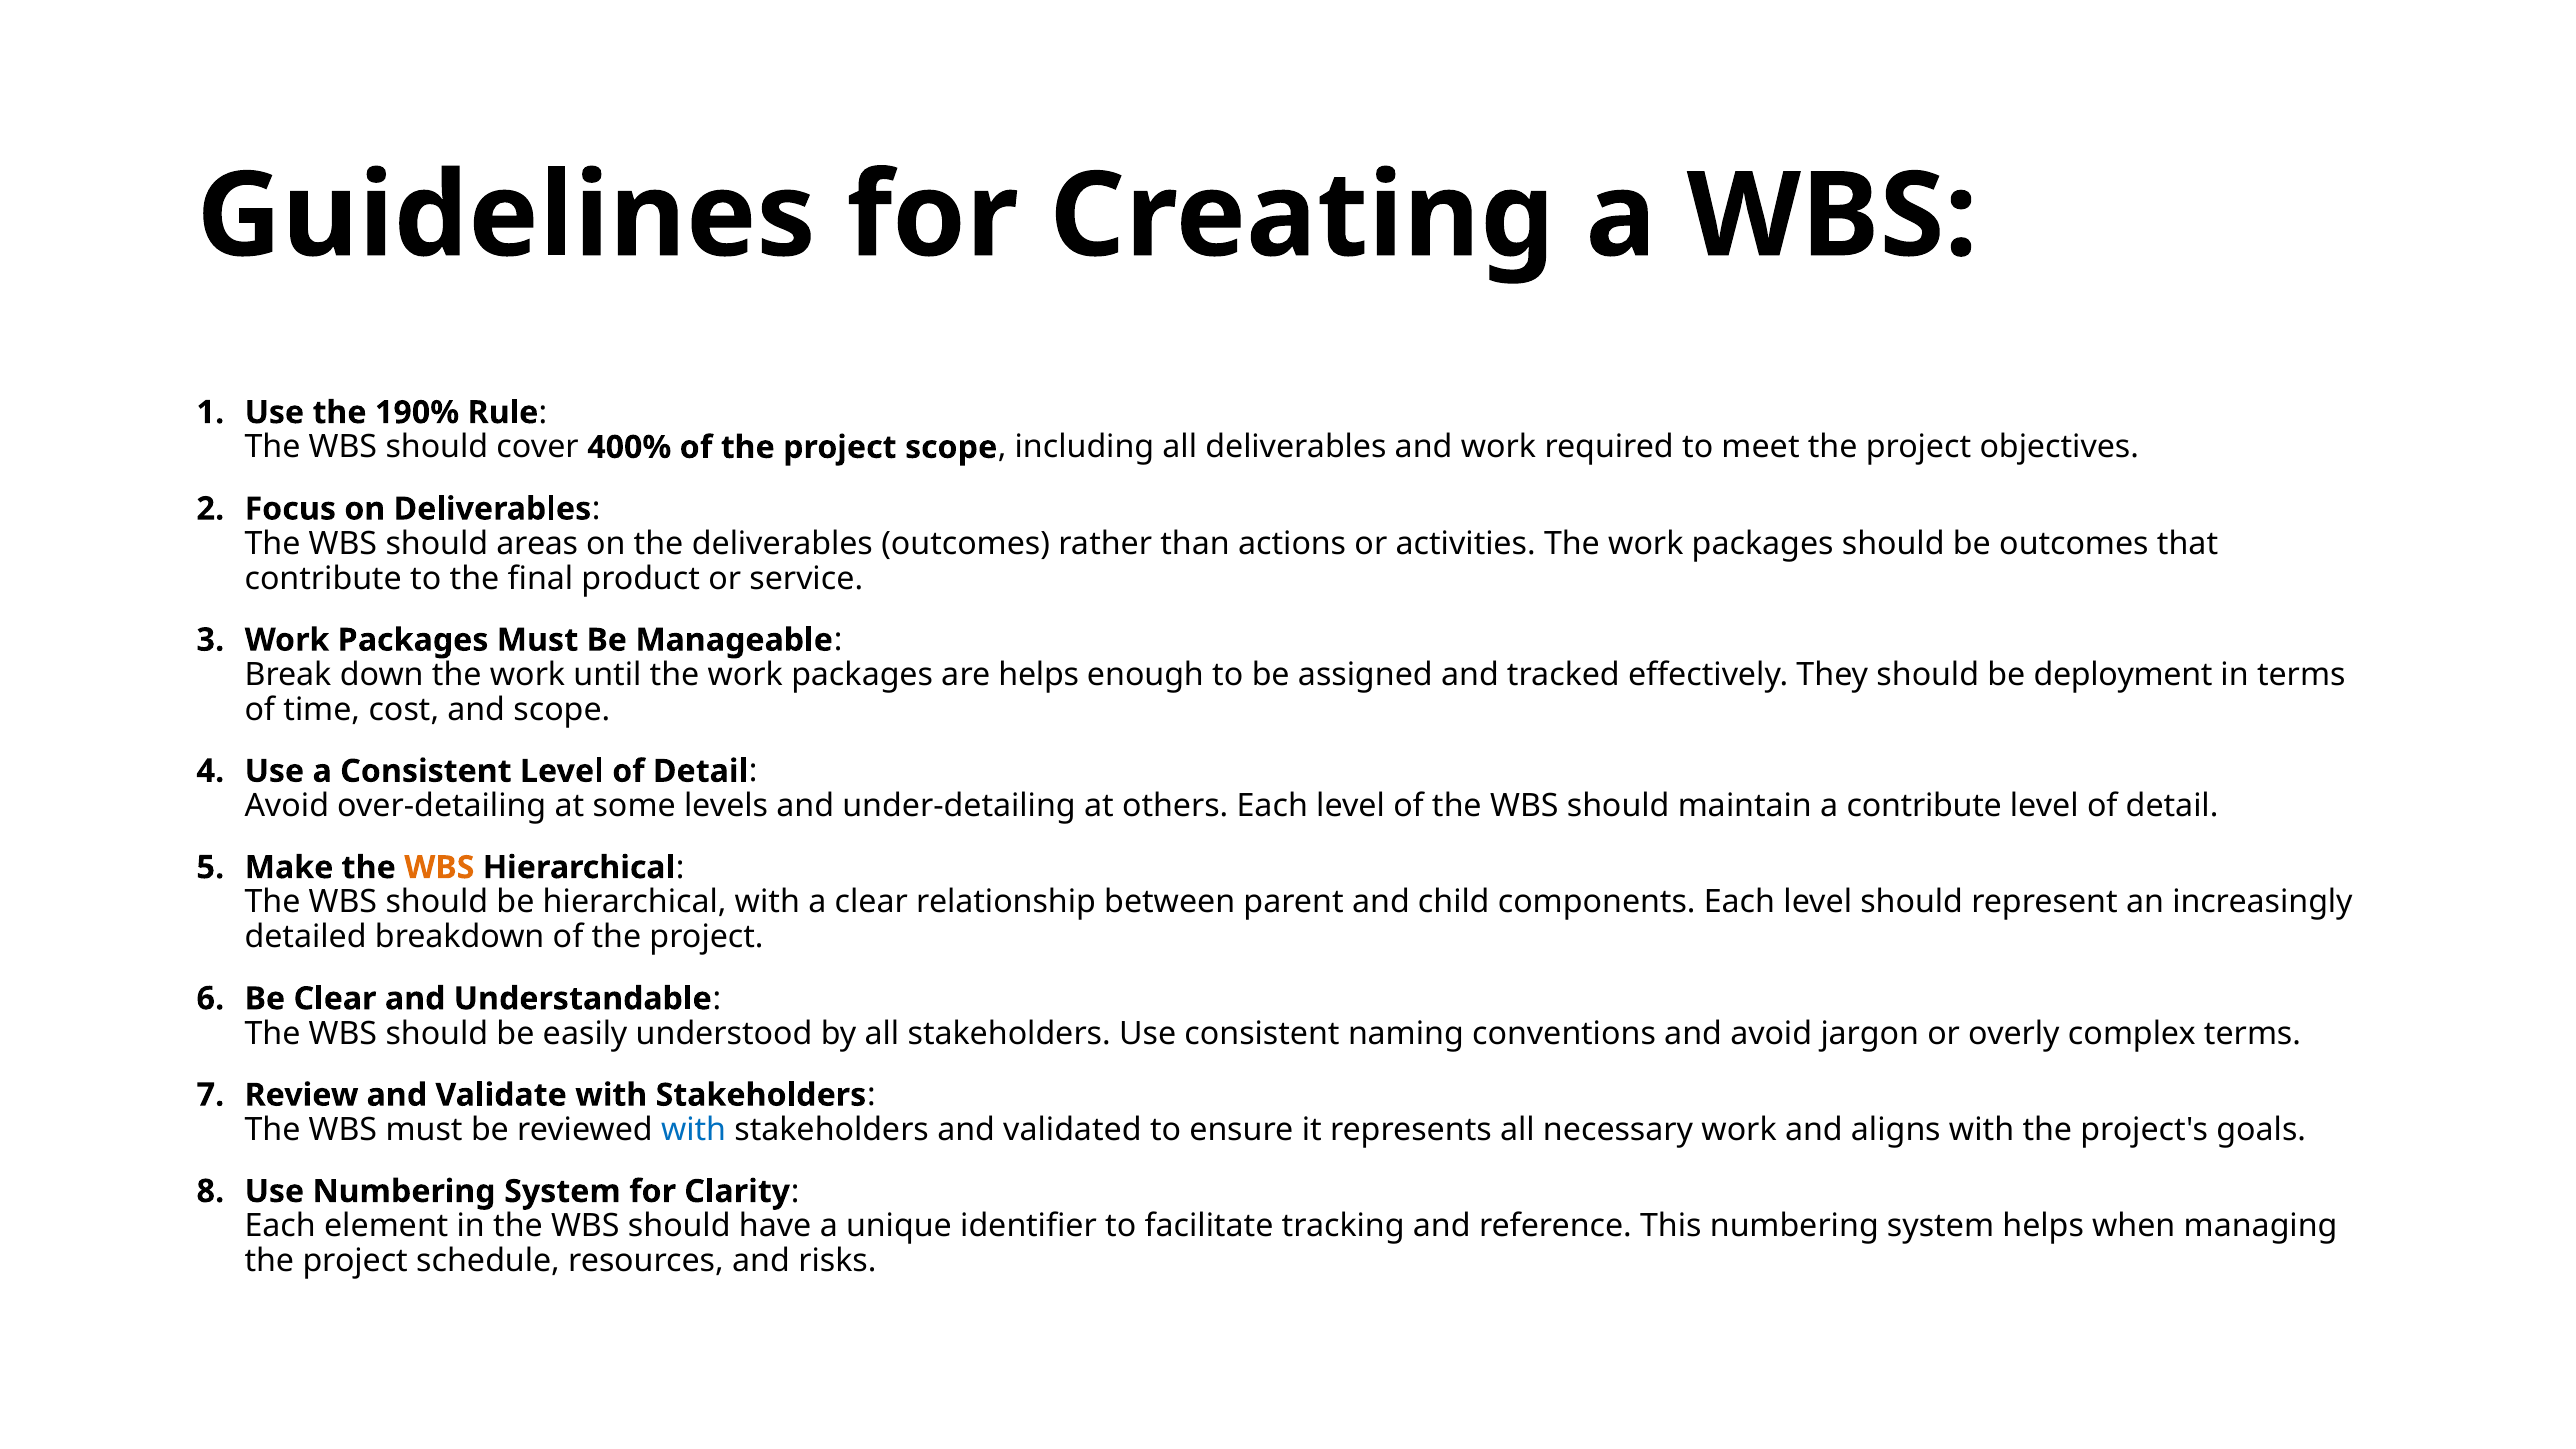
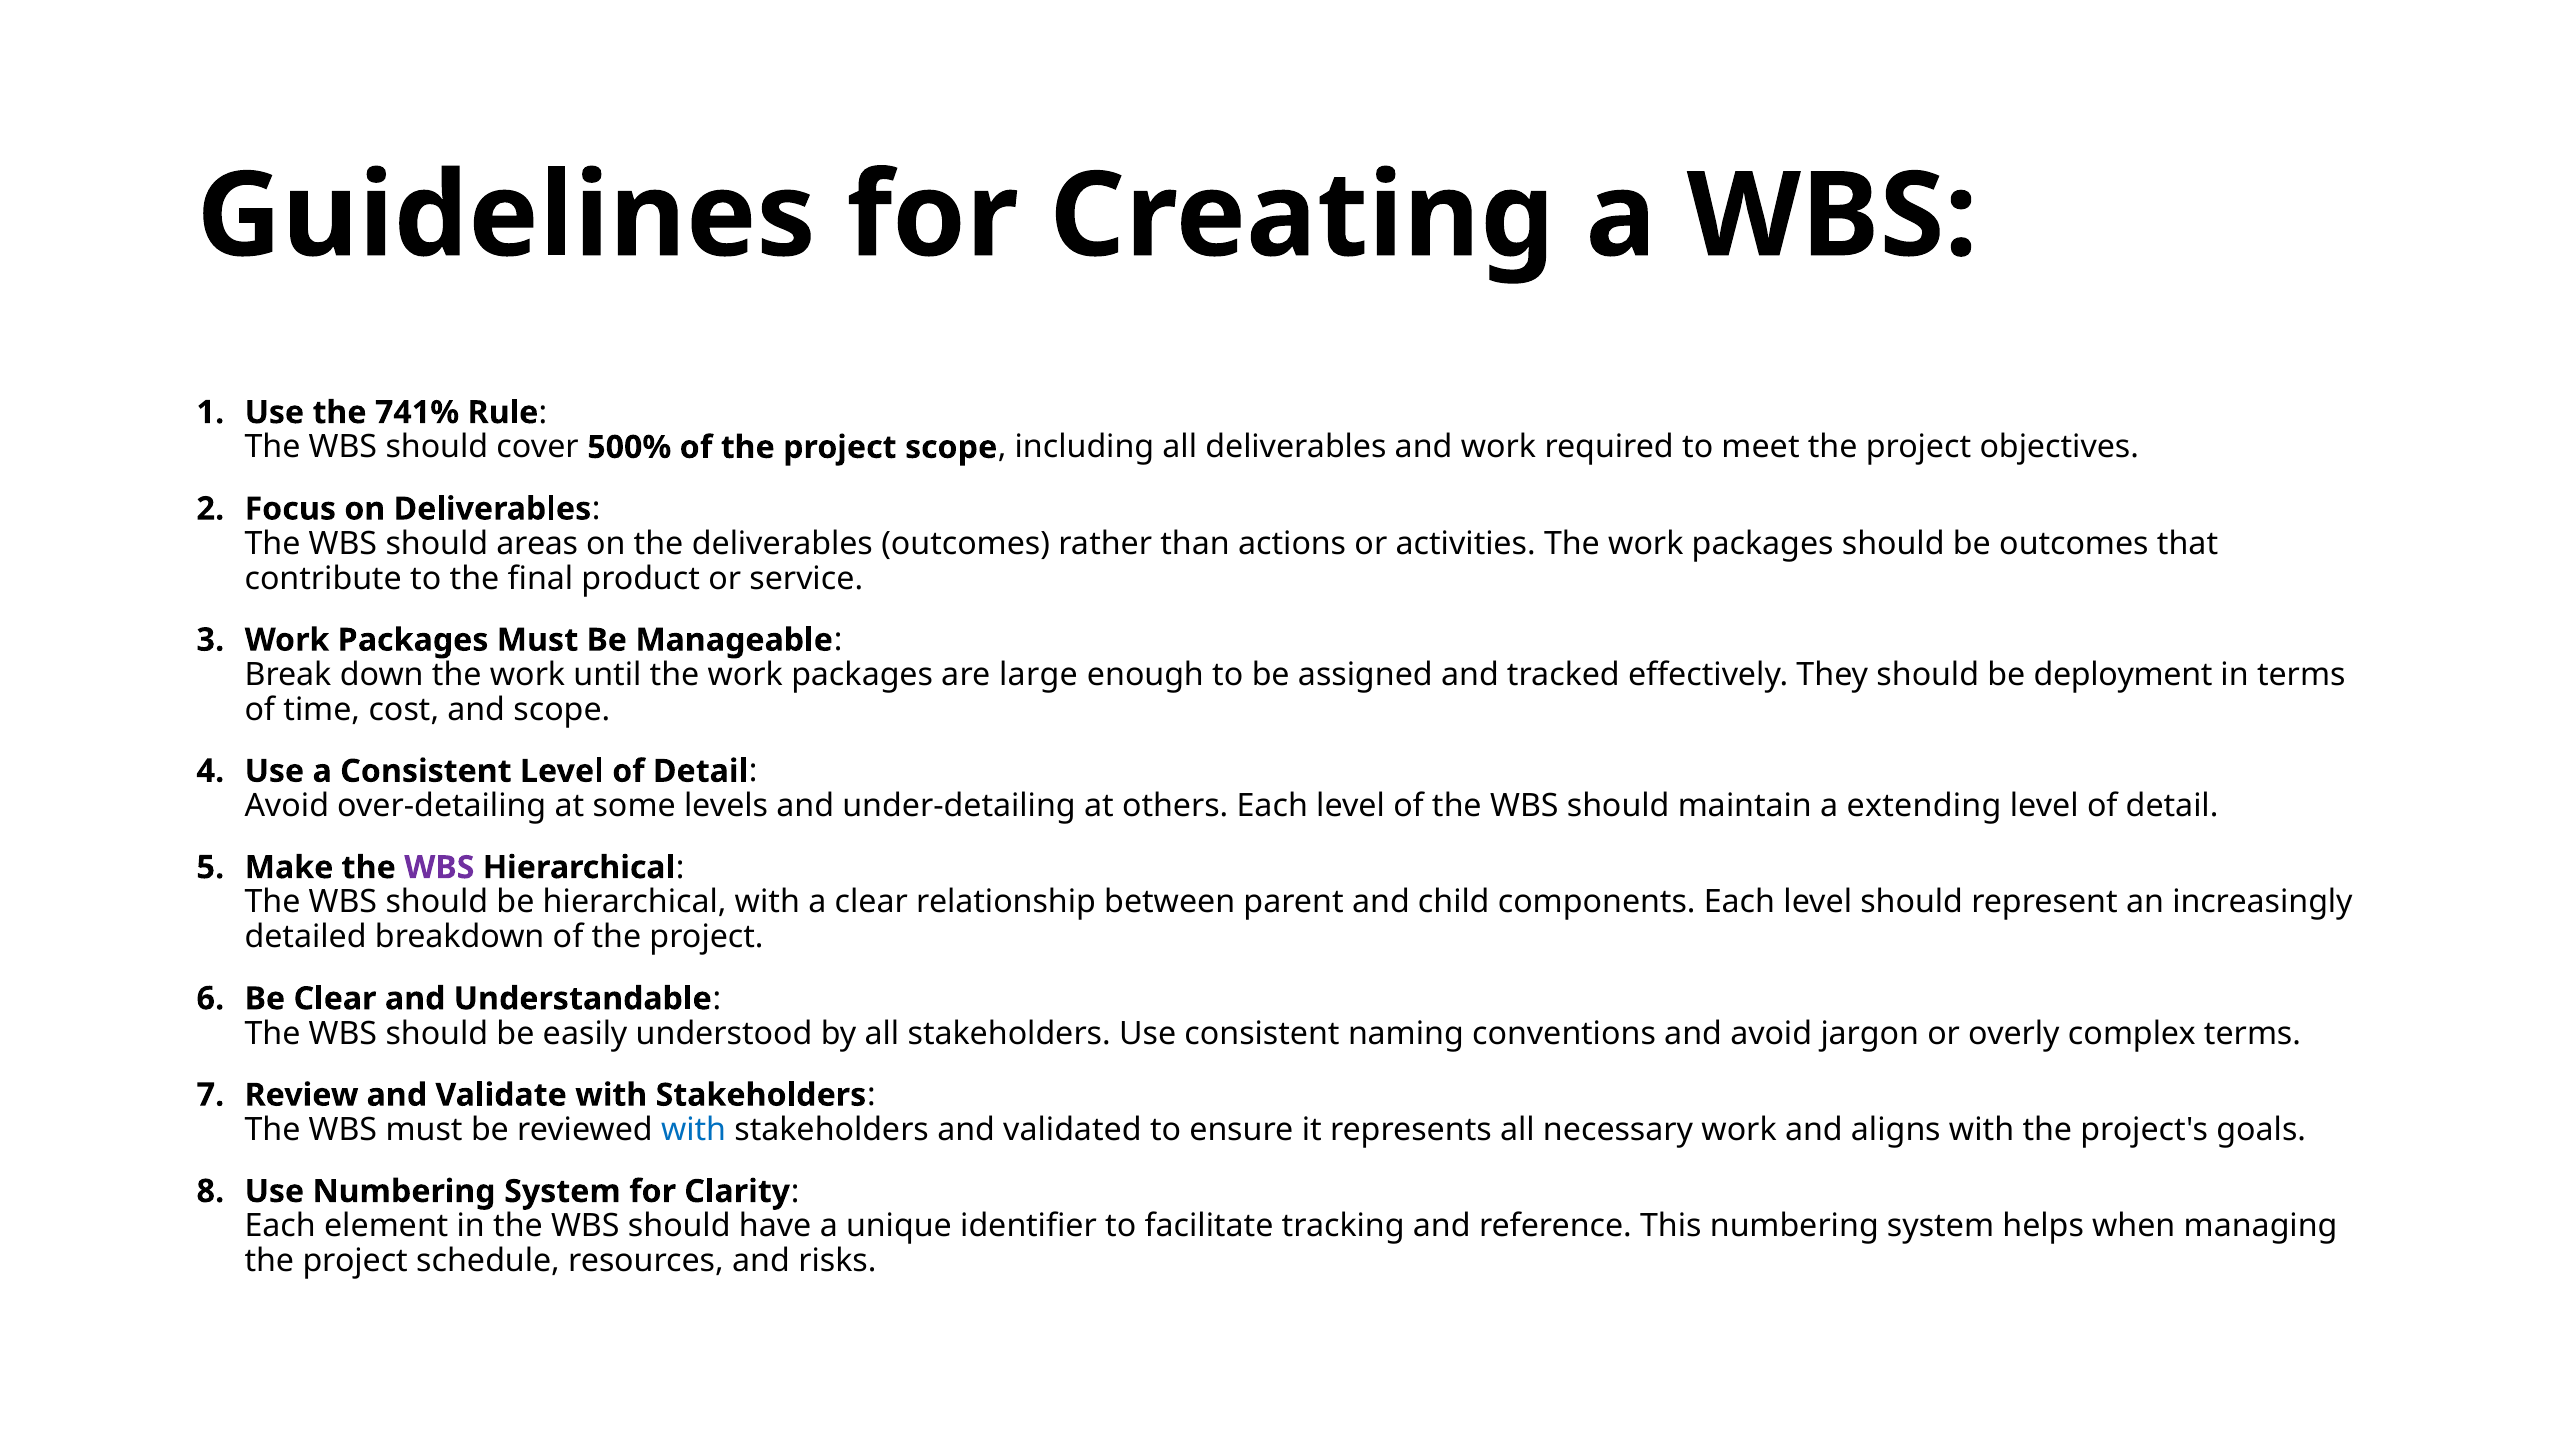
190%: 190% -> 741% (417, 413)
400%: 400% -> 500% (629, 447)
are helps: helps -> large (1038, 675)
a contribute: contribute -> extending (1924, 806)
WBS colour: orange -> purple (439, 868)
